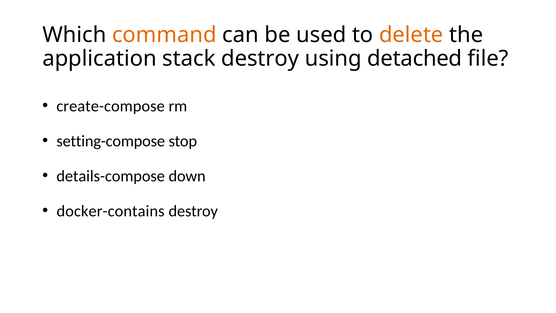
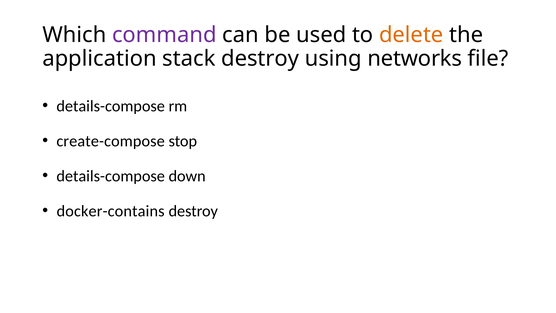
command colour: orange -> purple (164, 35)
detached: detached -> networks (415, 59)
create-compose: create-compose -> details-compose (111, 106)
setting-compose: setting-compose -> create-compose (111, 141)
